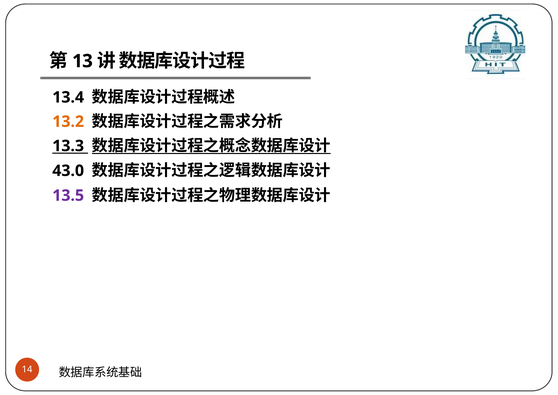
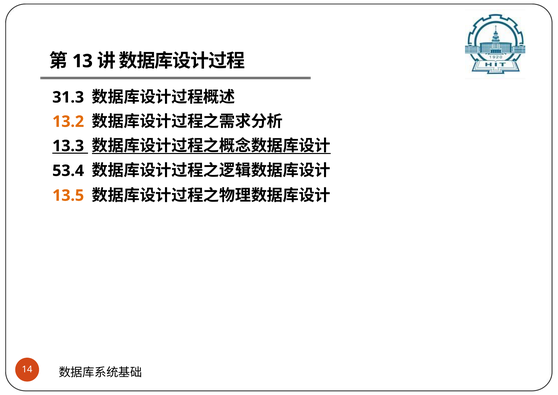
13.4: 13.4 -> 31.3 (68, 97)
43.0: 43.0 -> 53.4 (68, 171)
13.5 colour: purple -> orange (68, 195)
